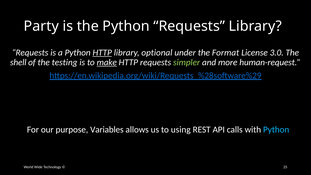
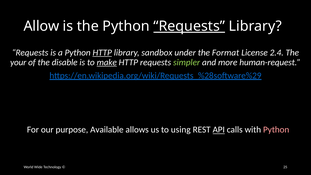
Party: Party -> Allow (41, 26)
Requests underline: none -> present (189, 26)
optional: optional -> sandbox (157, 53)
3.0: 3.0 -> 2.4 (277, 53)
shell: shell -> your (18, 62)
testing: testing -> disable (65, 62)
Variables: Variables -> Available (107, 130)
API underline: none -> present (219, 130)
Python colour: light blue -> pink (276, 130)
